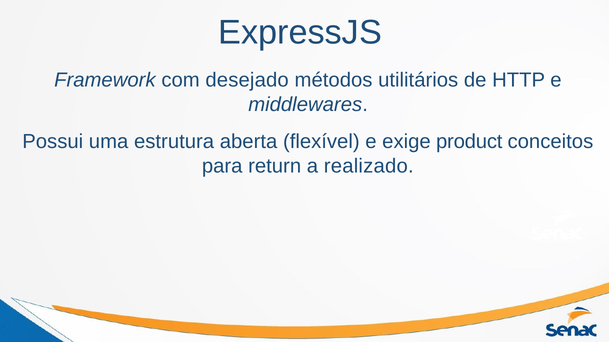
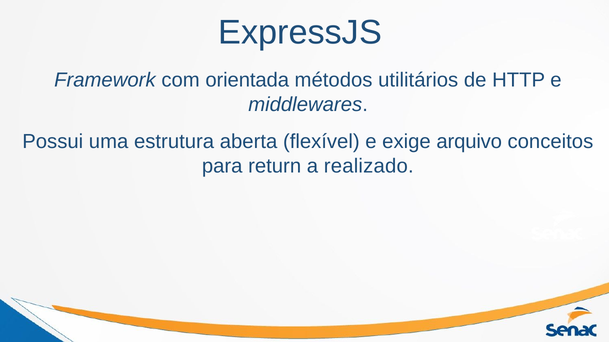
desejado: desejado -> orientada (247, 80)
product: product -> arquivo (469, 142)
